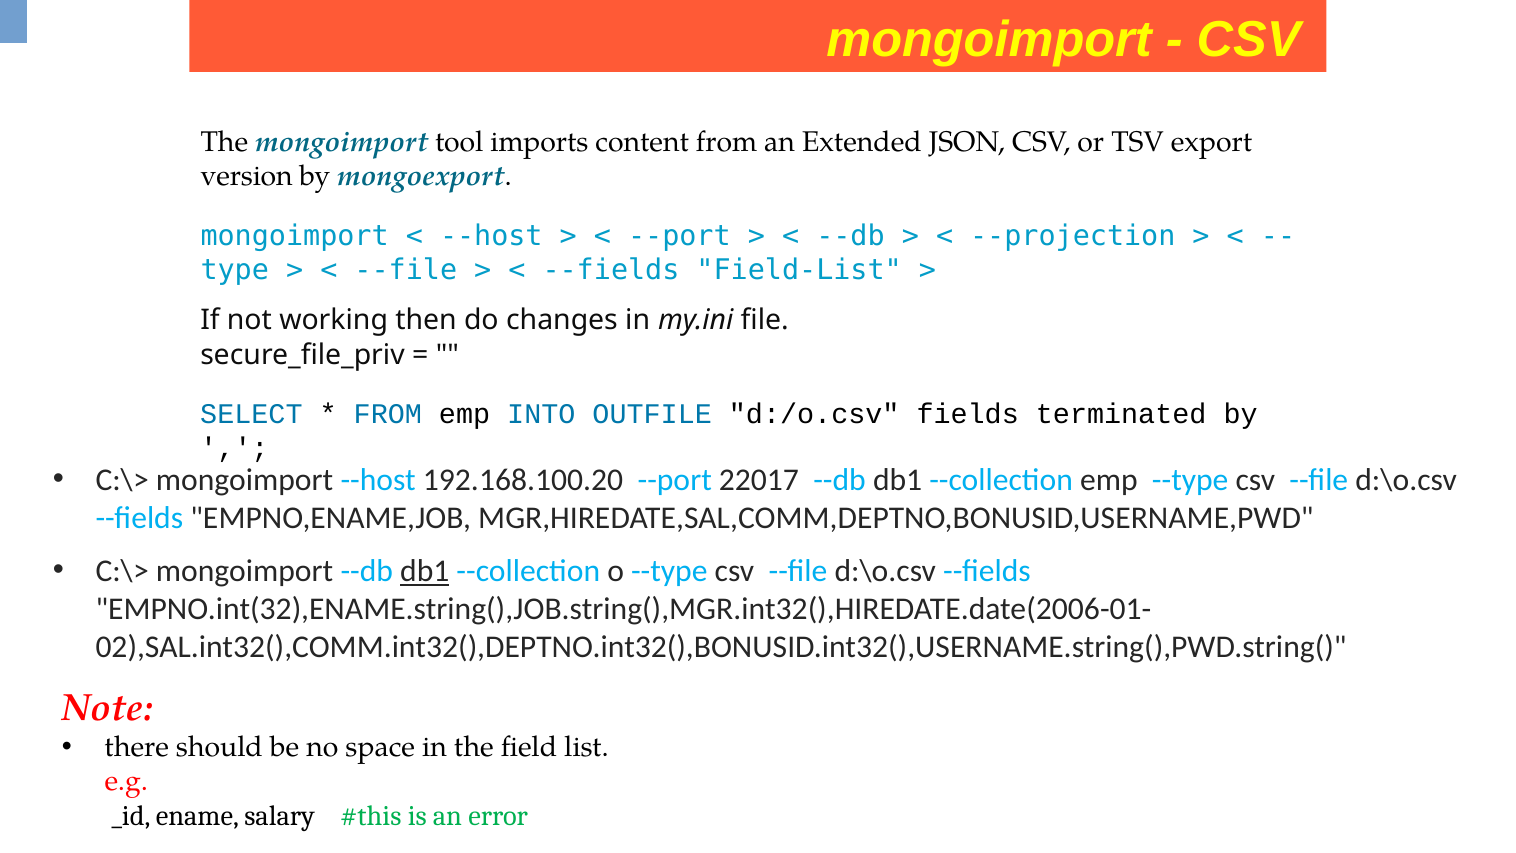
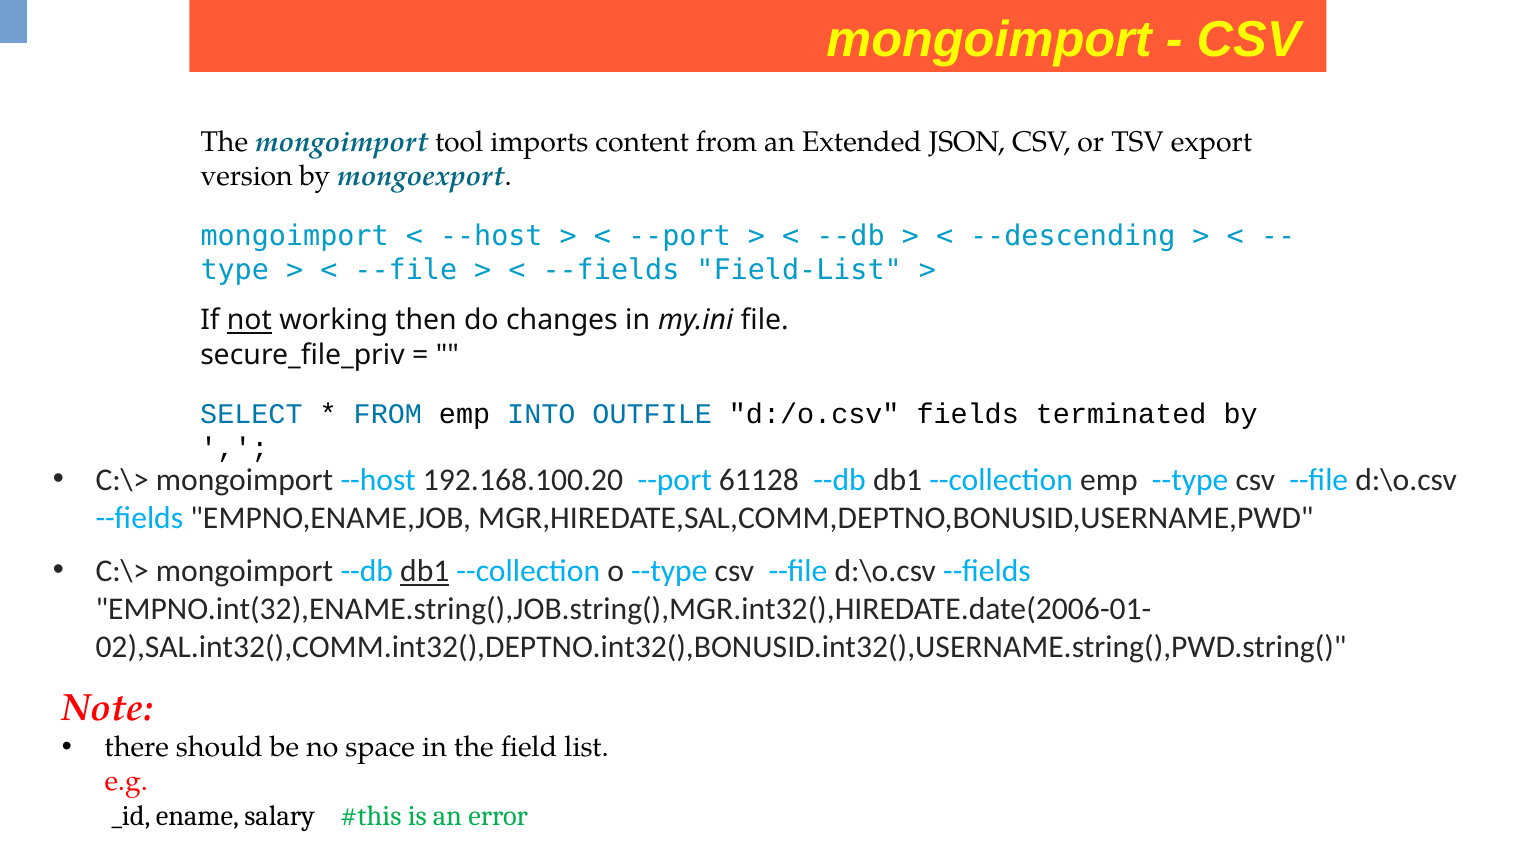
--projection: --projection -> --descending (1073, 236)
not underline: none -> present (249, 320)
22017: 22017 -> 61128 (759, 480)
